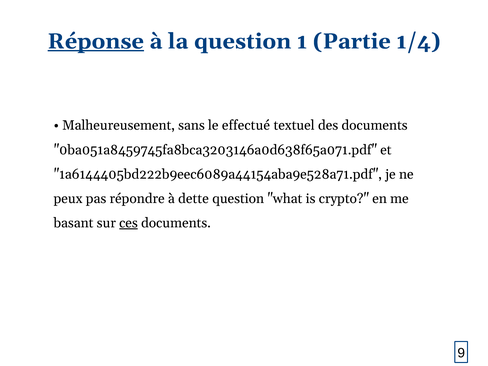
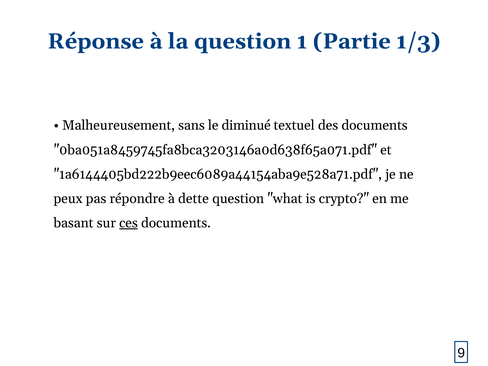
Réponse underline: present -> none (96, 41)
1/4: 1/4 -> 1/3 (418, 41)
effectué: effectué -> diminué (246, 125)
